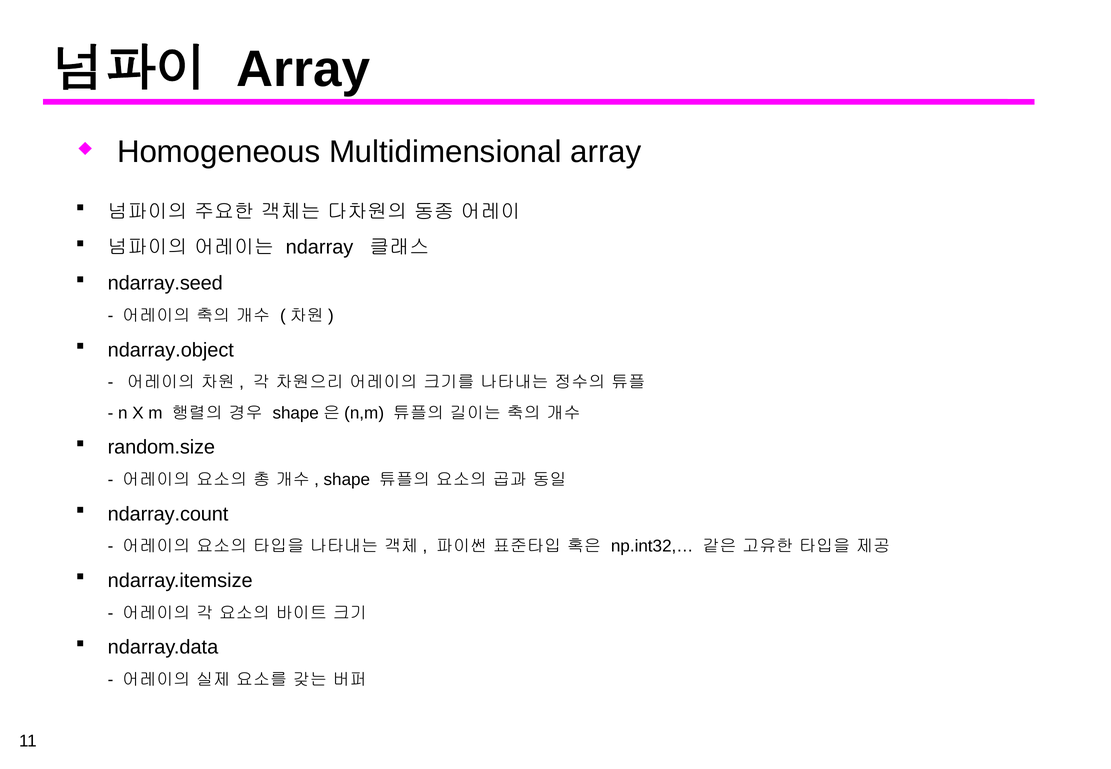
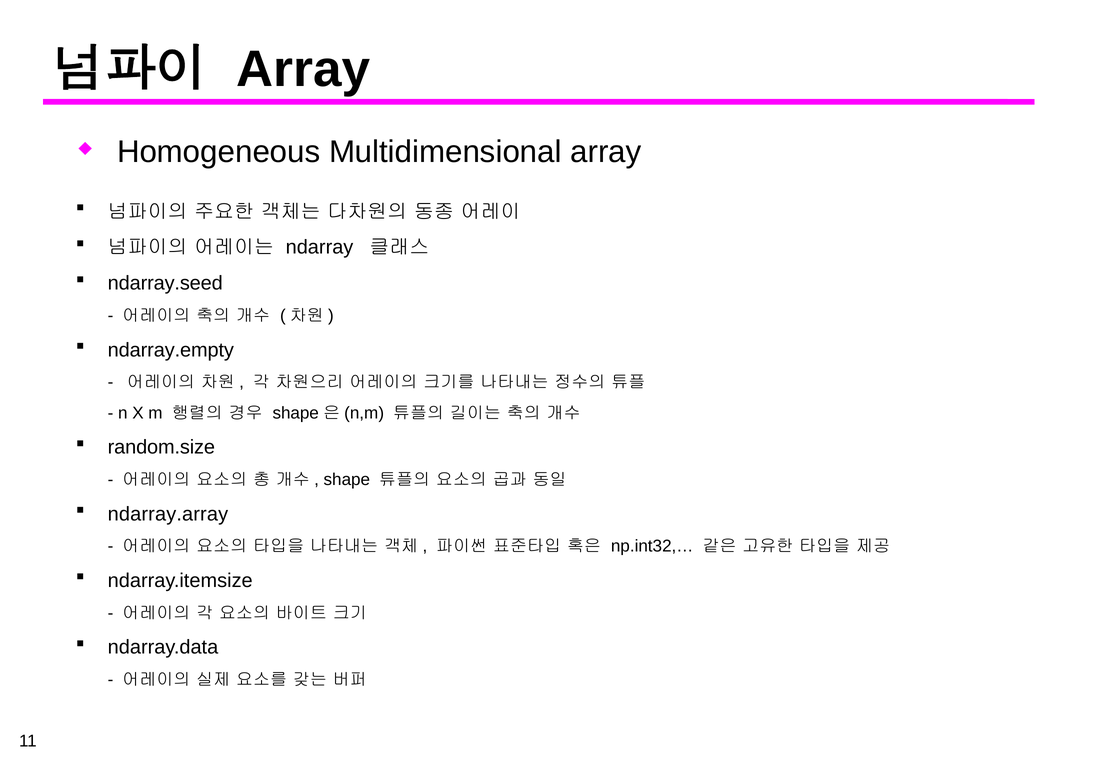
ndarray.object: ndarray.object -> ndarray.empty (171, 350)
ndarray.count: ndarray.count -> ndarray.array (168, 514)
